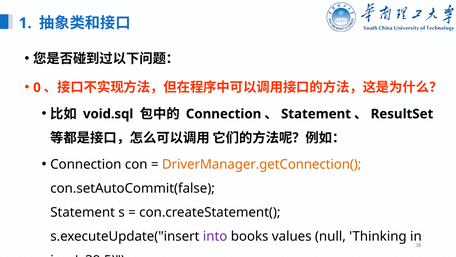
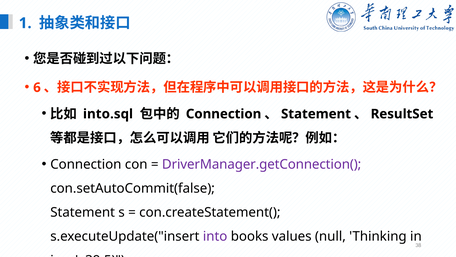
0: 0 -> 6 (37, 87)
void.sql: void.sql -> into.sql (108, 114)
DriverManager.getConnection( colour: orange -> purple (262, 164)
